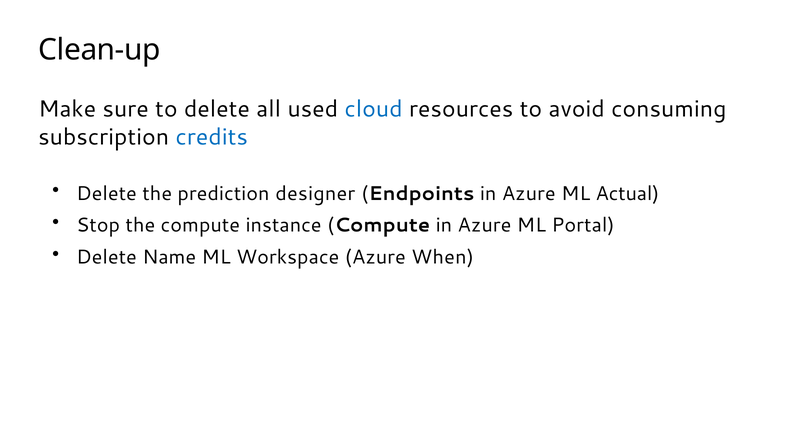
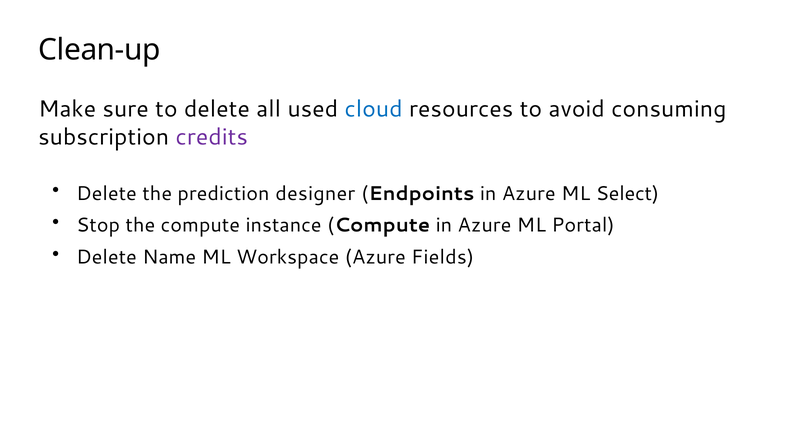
credits colour: blue -> purple (212, 137)
Actual: Actual -> Select (627, 193)
When: When -> Fields (443, 257)
